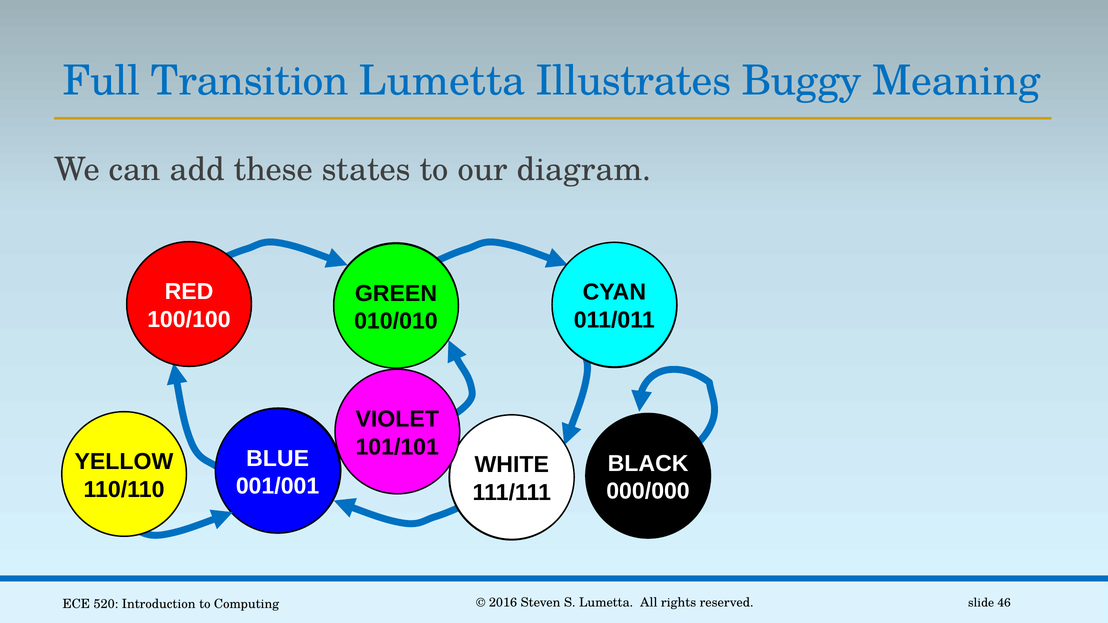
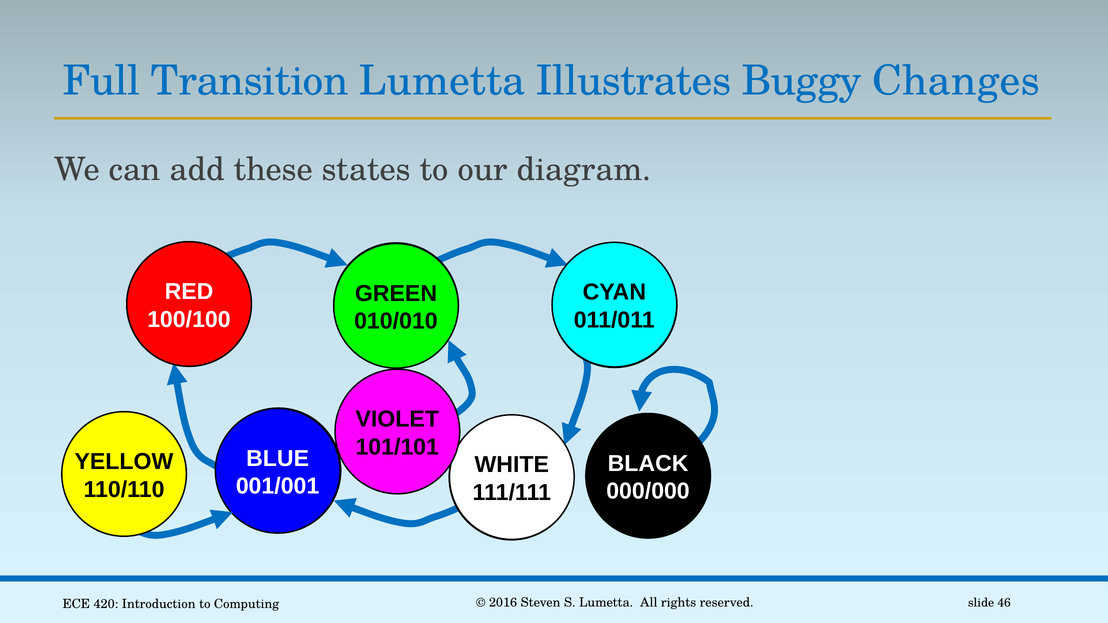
Meaning: Meaning -> Changes (956, 81)
520: 520 -> 420 (106, 604)
